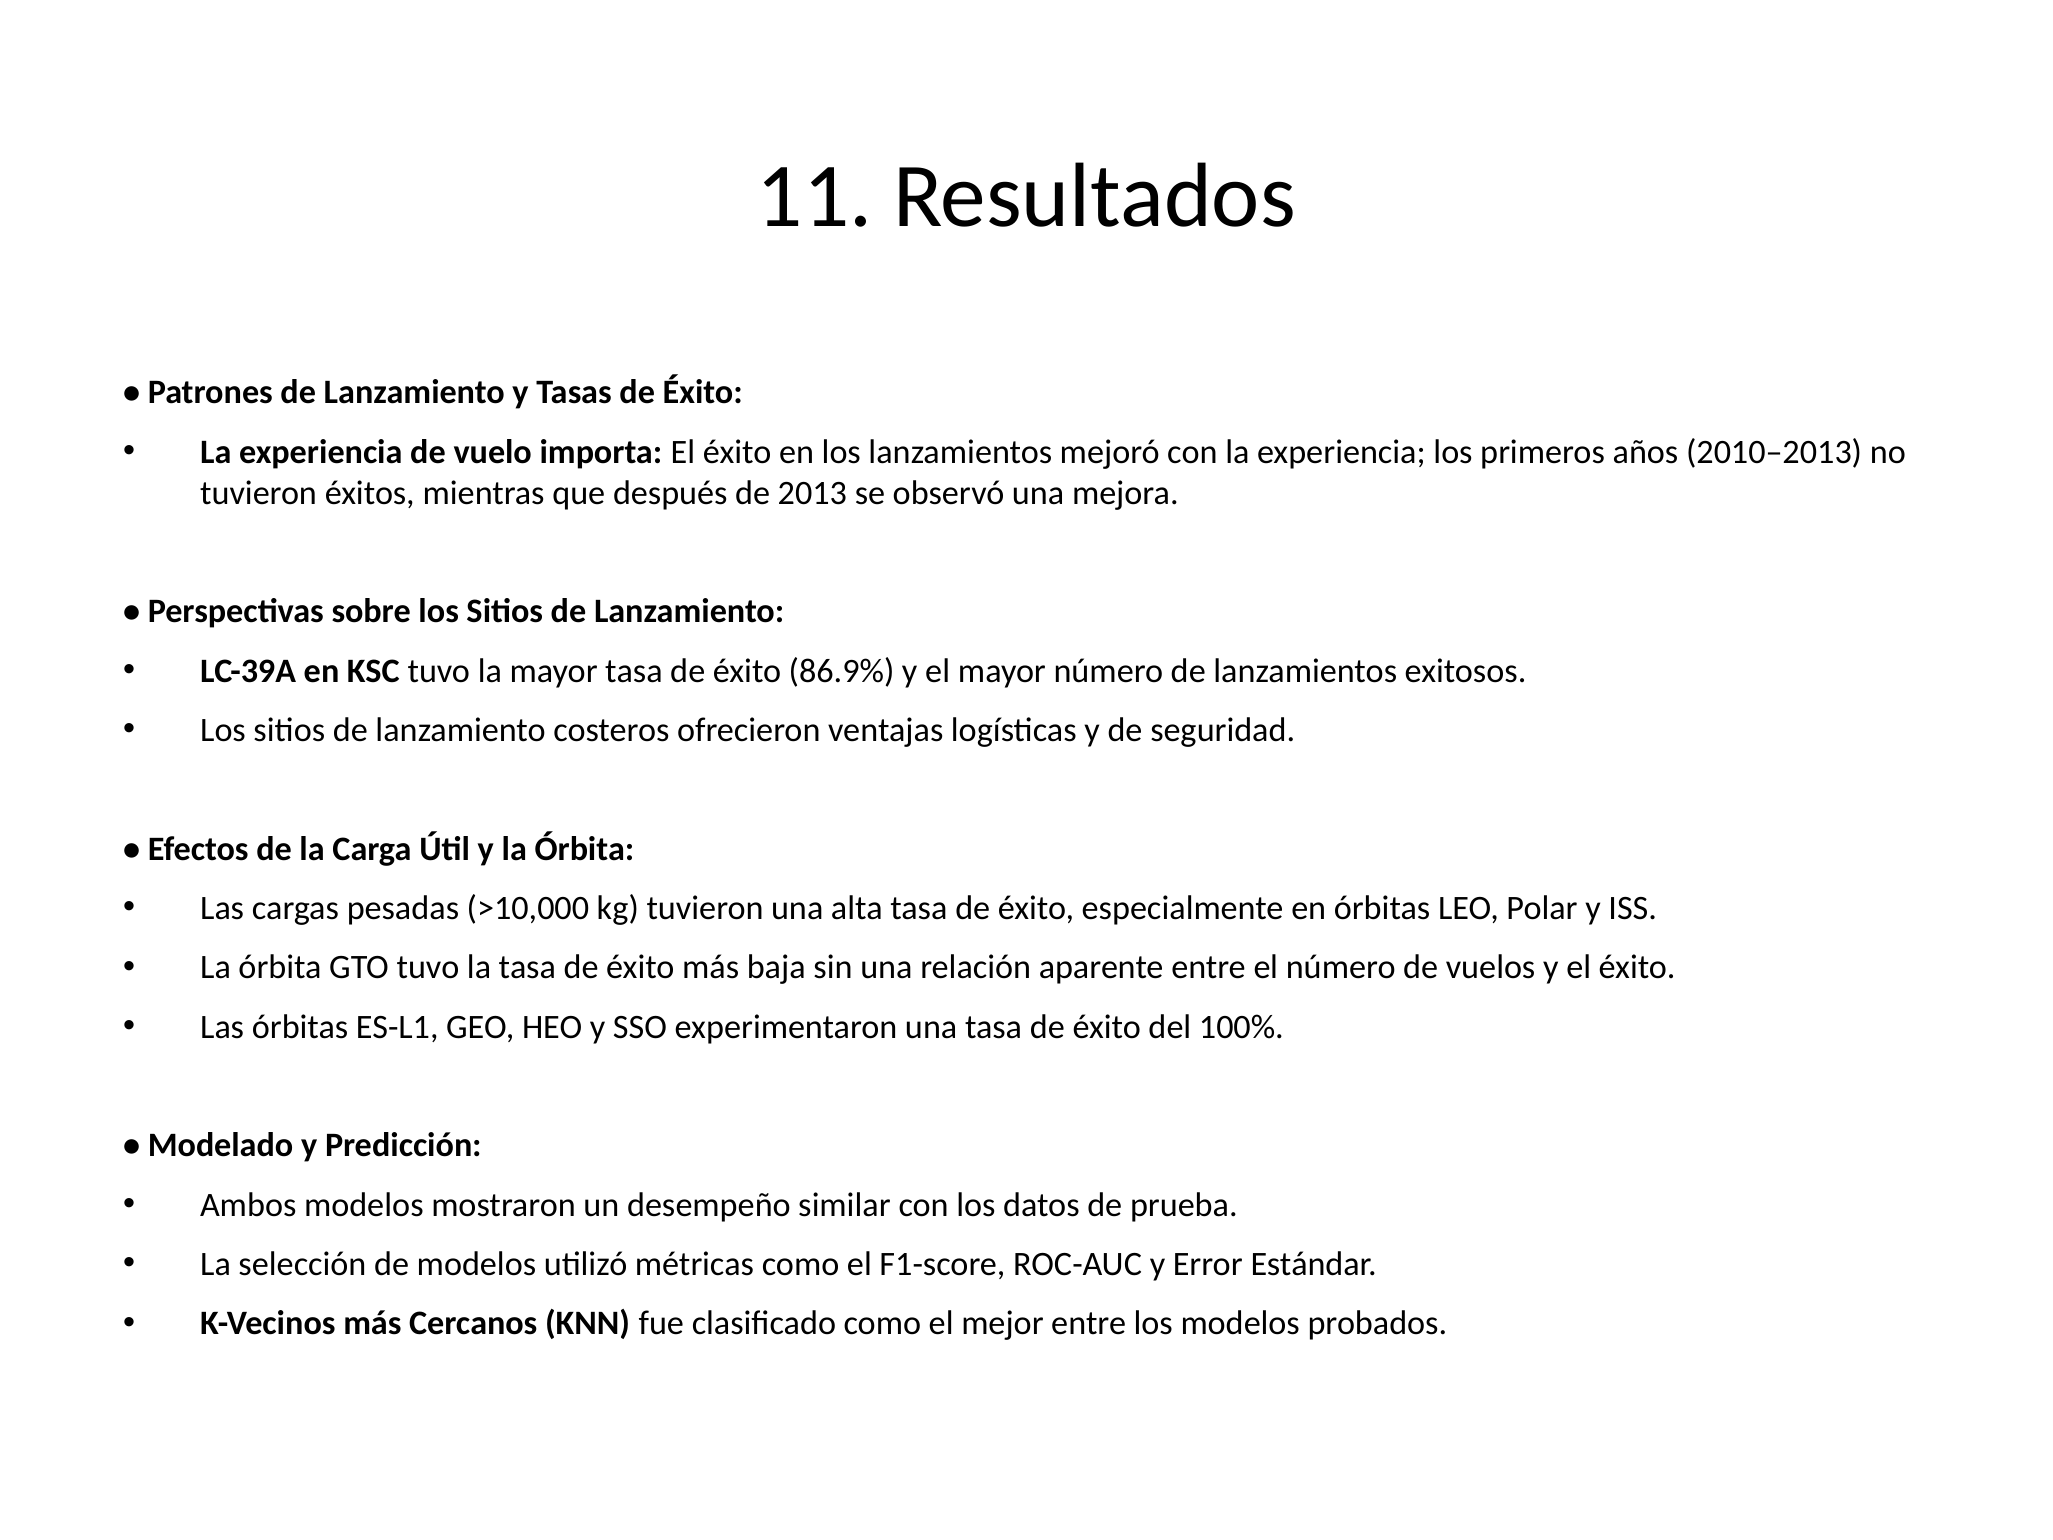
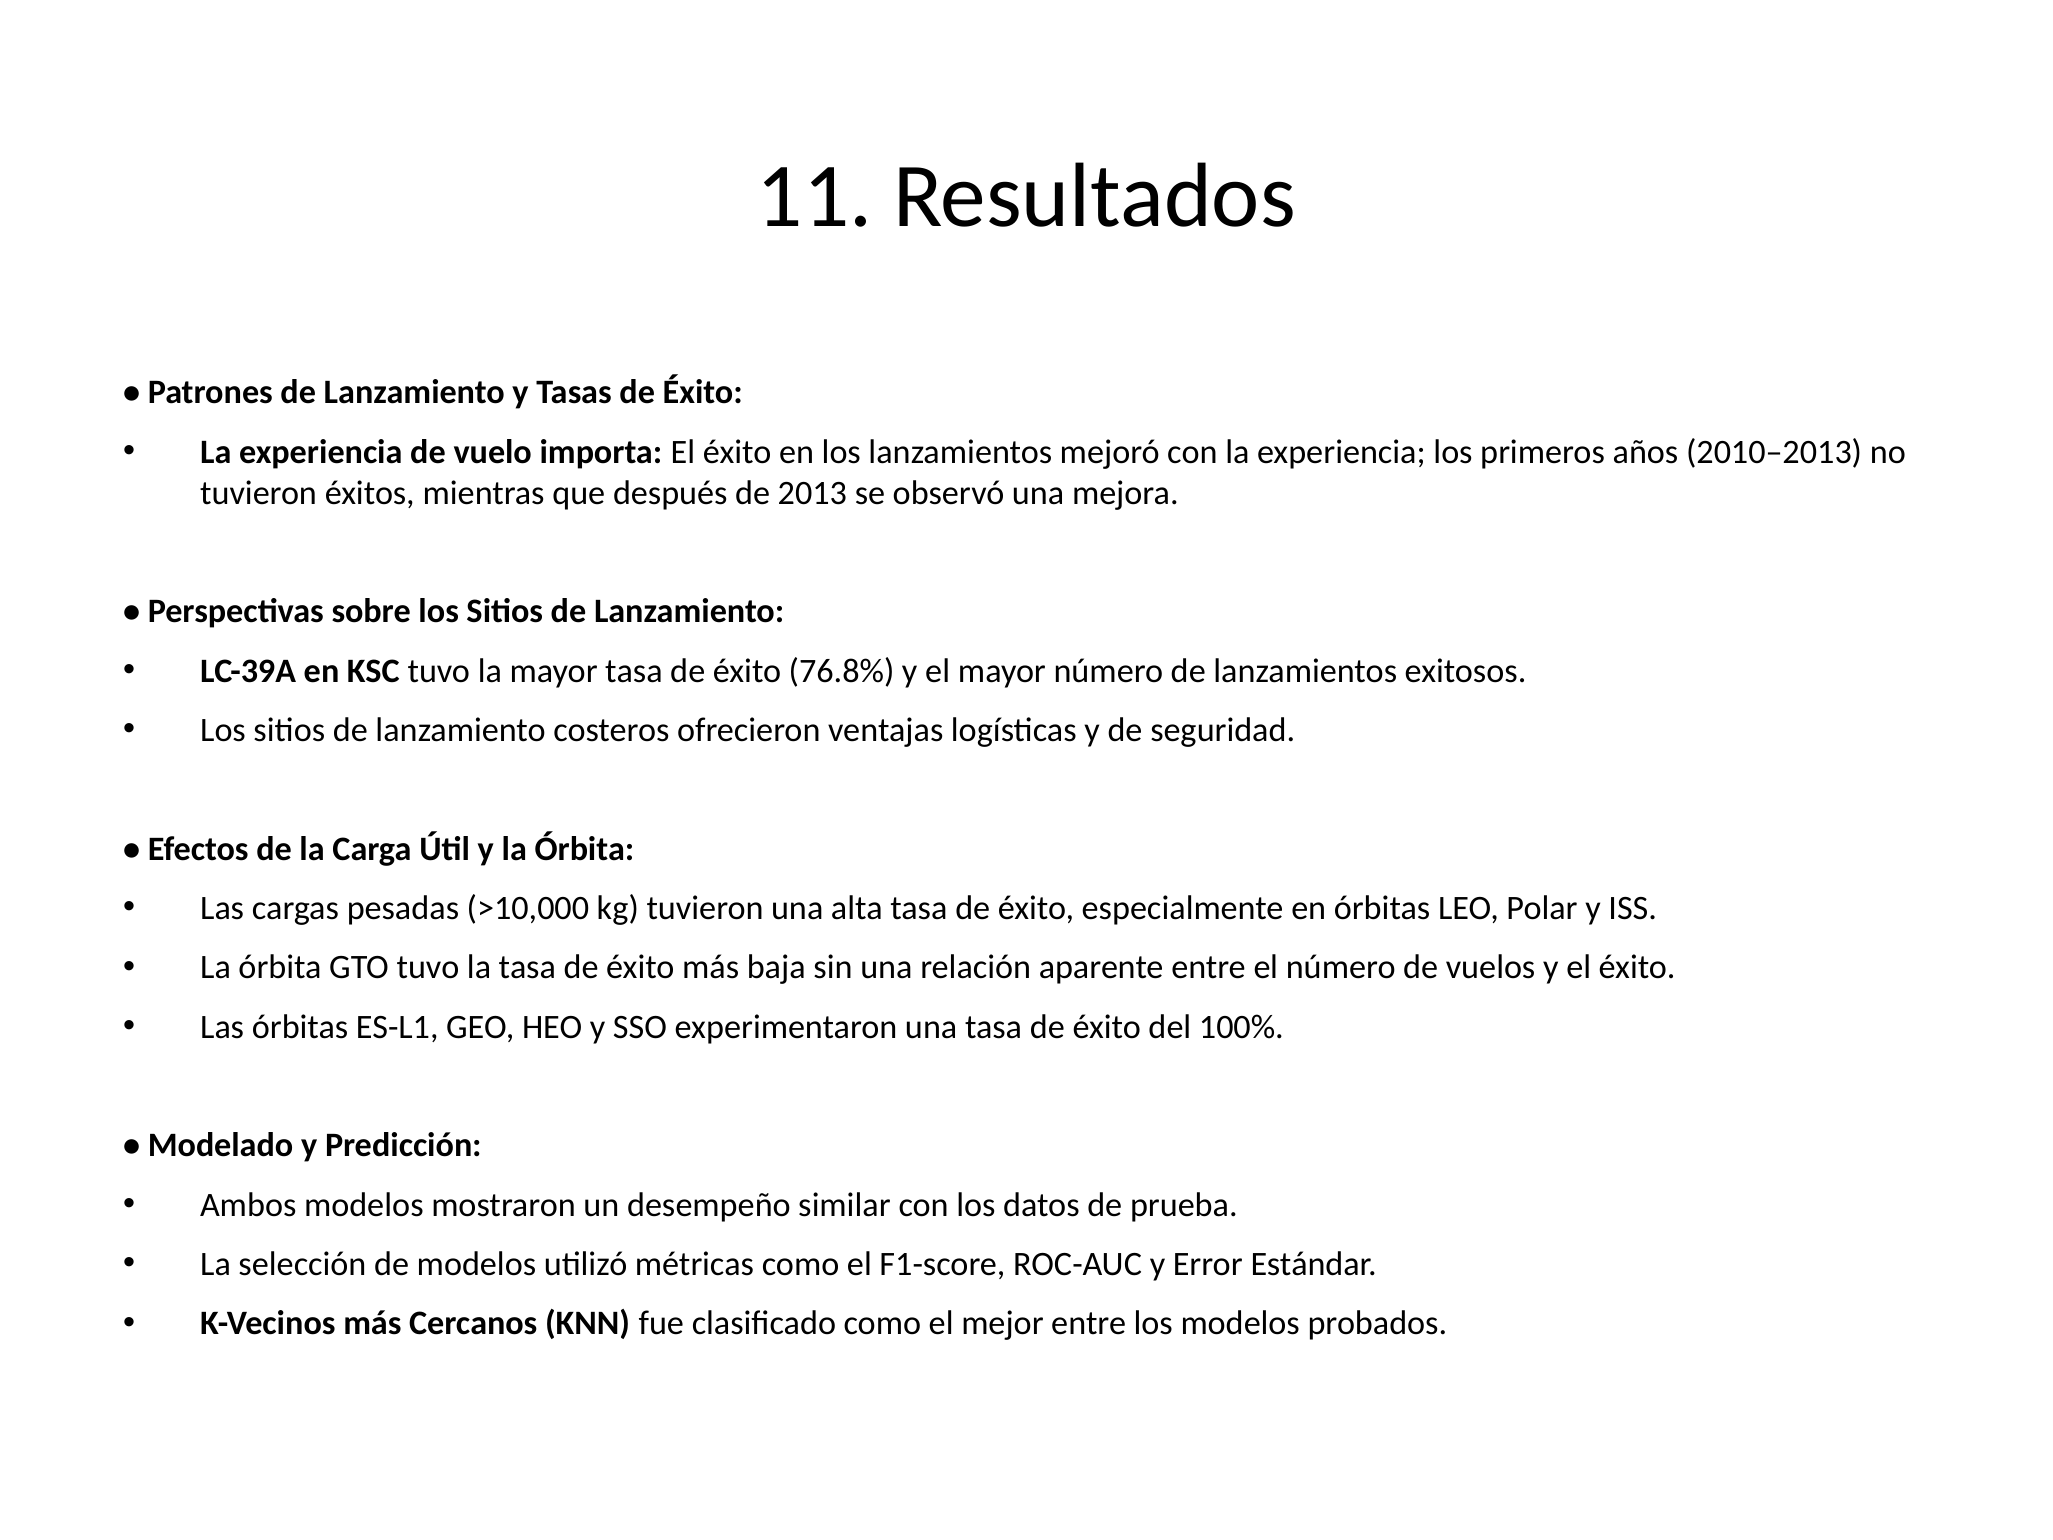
86.9%: 86.9% -> 76.8% (842, 671)
